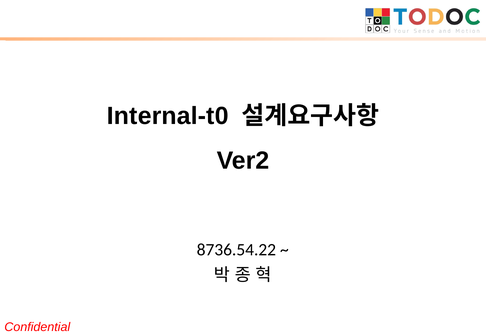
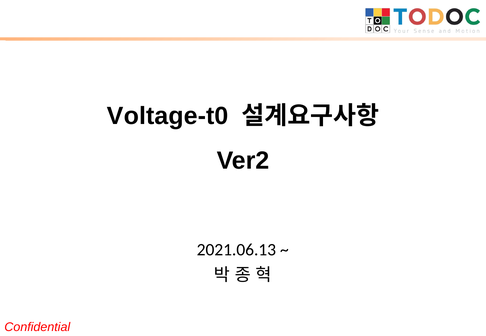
Internal-t0: Internal-t0 -> Voltage-t0 (168, 116)
8736.54.22: 8736.54.22 -> 2021.06.13 (236, 250)
